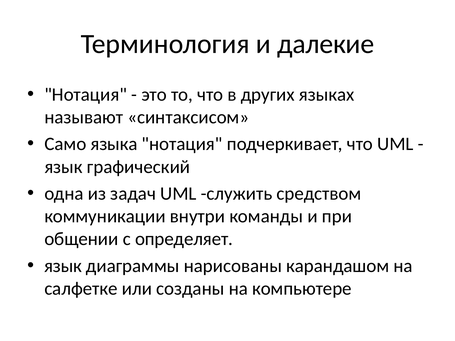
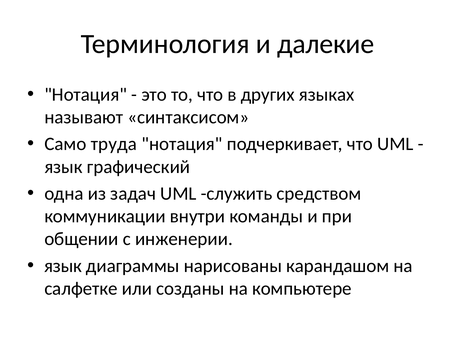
языка: языка -> труда (114, 144)
определяет: определяет -> инженерии (184, 239)
